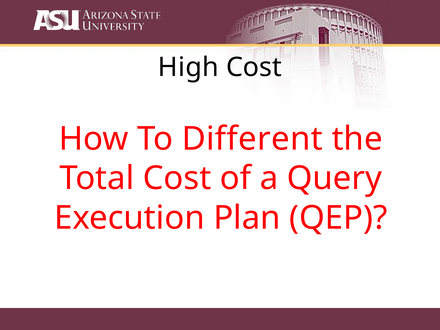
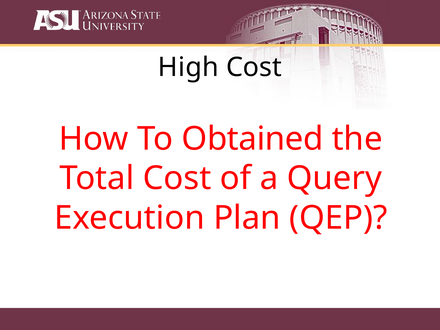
Different: Different -> Obtained (253, 139)
